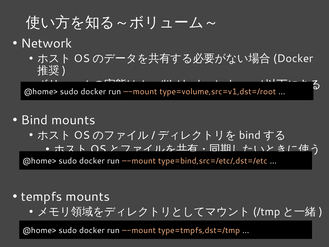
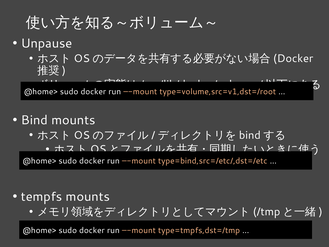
Network: Network -> Unpause (47, 43)
